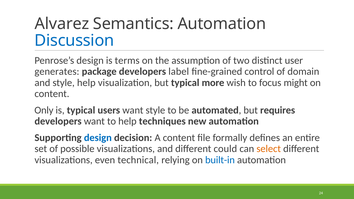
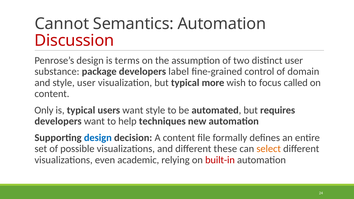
Alvarez: Alvarez -> Cannot (62, 24)
Discussion colour: blue -> red (74, 40)
generates: generates -> substance (57, 72)
style help: help -> user (86, 83)
might: might -> called (296, 83)
could: could -> these (225, 149)
technical: technical -> academic (138, 160)
built-in colour: blue -> red (220, 160)
